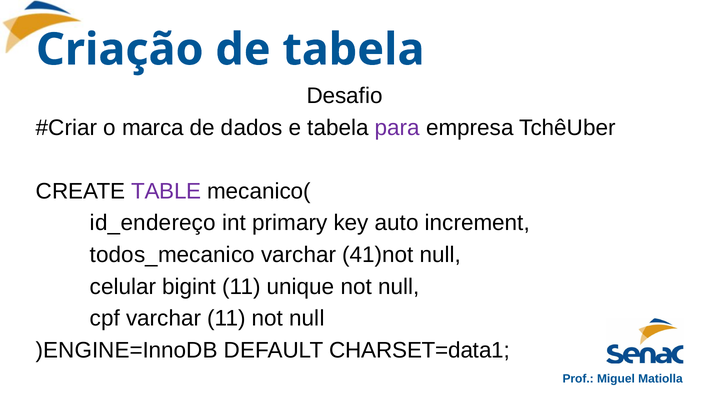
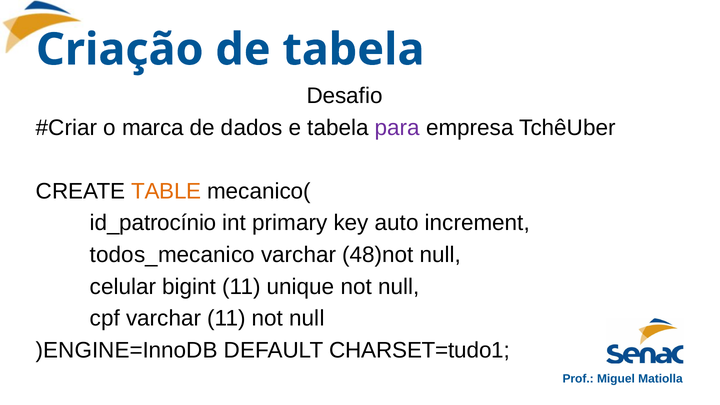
TABLE colour: purple -> orange (166, 191)
id_endereço: id_endereço -> id_patrocínio (153, 223)
41)not: 41)not -> 48)not (378, 255)
CHARSET=data1: CHARSET=data1 -> CHARSET=tudo1 (420, 350)
